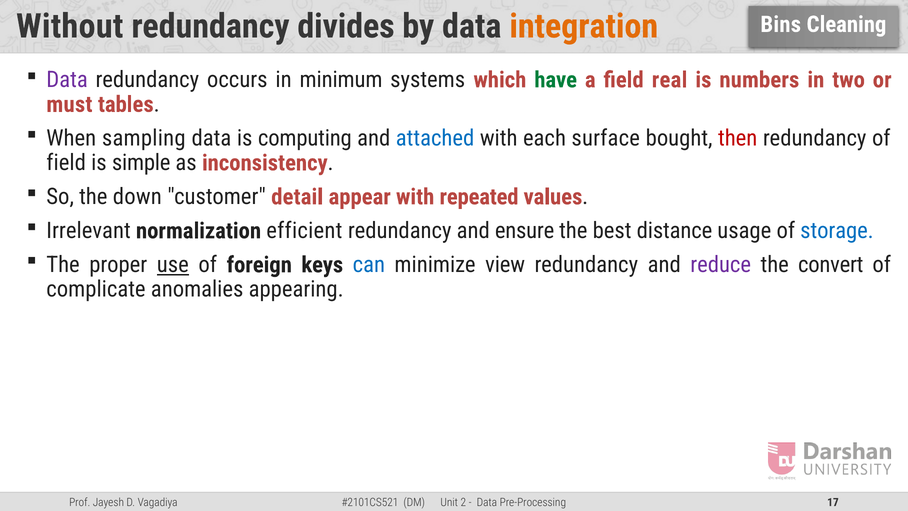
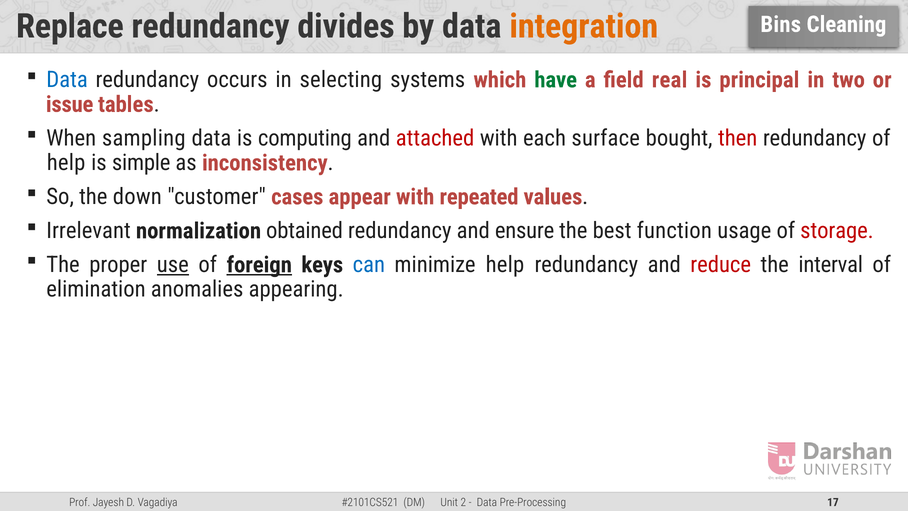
Without: Without -> Replace (70, 26)
Data colour: purple -> blue (67, 80)
minimum: minimum -> selecting (341, 80)
numbers: numbers -> principal (759, 80)
must: must -> issue (70, 104)
attached colour: blue -> red (435, 138)
field: field -> help (66, 163)
detail: detail -> cases (297, 197)
efficient: efficient -> obtained (305, 231)
distance: distance -> function (674, 231)
storage colour: blue -> red (837, 231)
foreign underline: none -> present (259, 265)
minimize view: view -> help (505, 265)
reduce colour: purple -> red (721, 265)
convert: convert -> interval (831, 265)
complicate: complicate -> elimination (96, 289)
